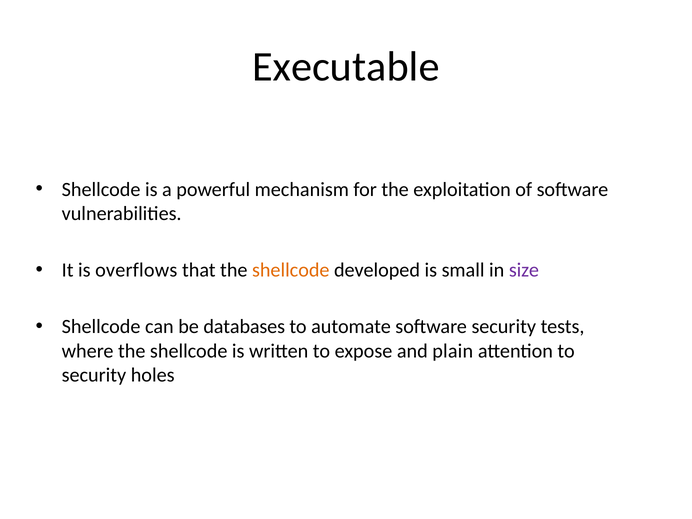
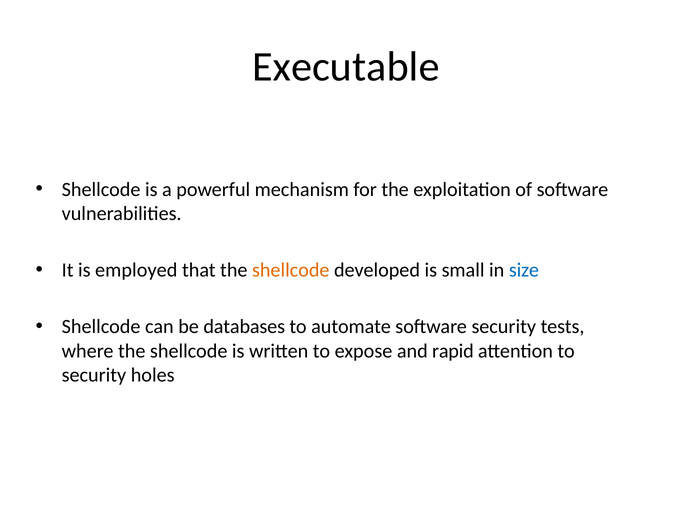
overflows: overflows -> employed (136, 270)
size colour: purple -> blue (524, 270)
plain: plain -> rapid (453, 351)
